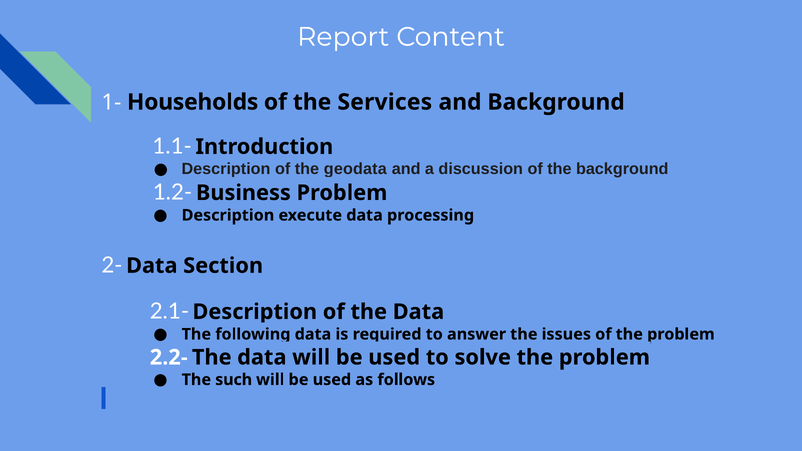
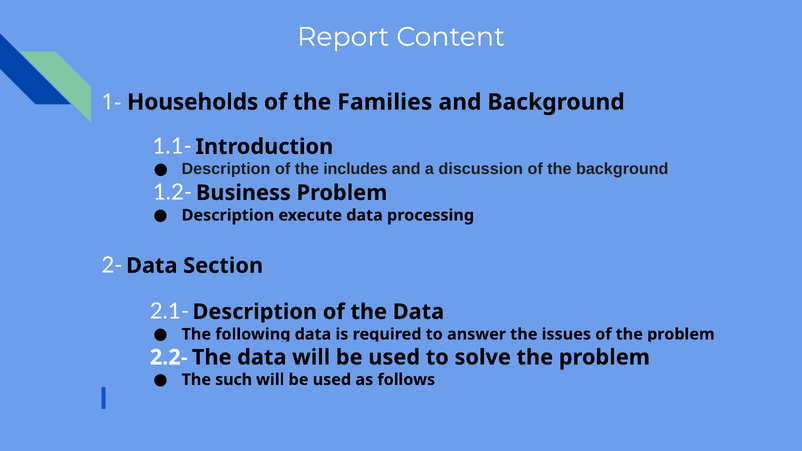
Services: Services -> Families (385, 102)
geodata: geodata -> includes (355, 169)
